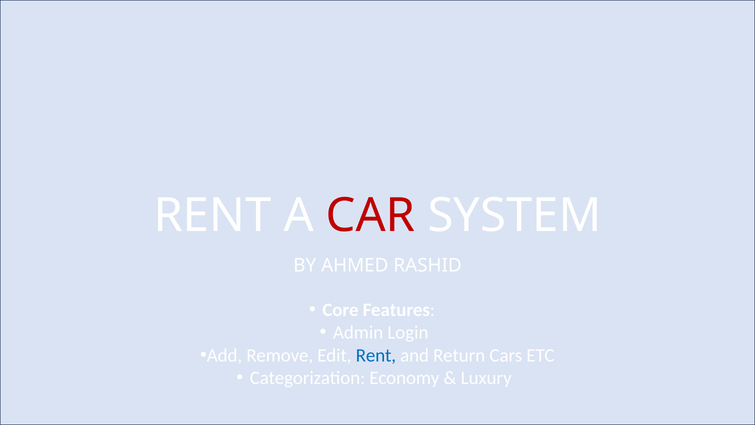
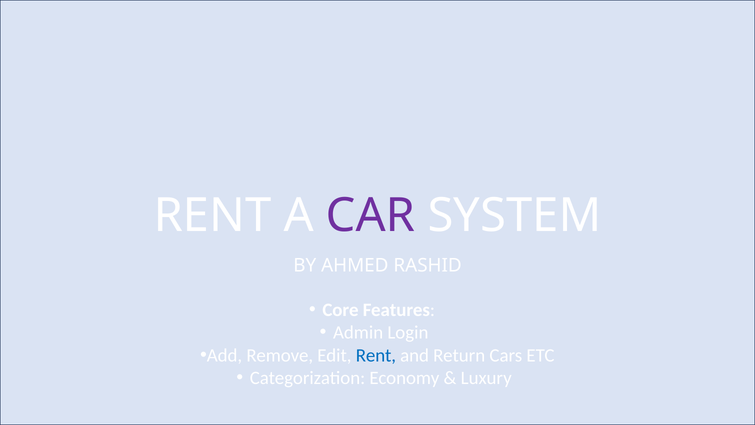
CAR colour: red -> purple (371, 216)
